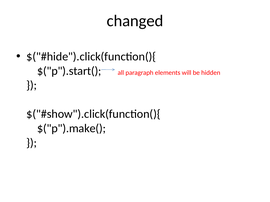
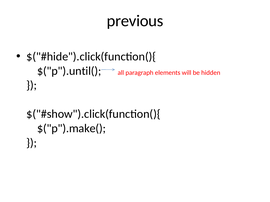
changed: changed -> previous (135, 21)
$("p").start(: $("p").start( -> $("p").until( (69, 71)
